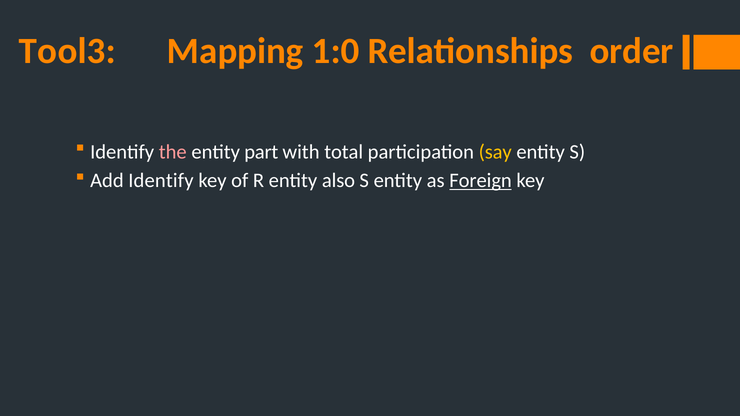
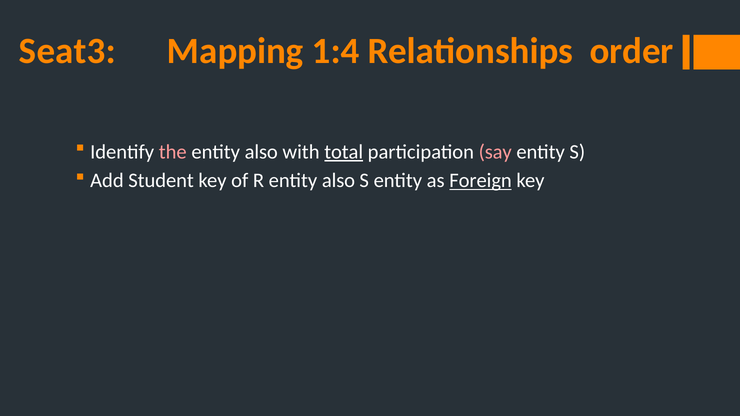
Tool3: Tool3 -> Seat3 (67, 51)
1:0: 1:0 -> 1:4 (336, 51)
part: part -> also (261, 152)
total underline: none -> present (344, 152)
say colour: yellow -> pink (495, 152)
Add Identify: Identify -> Student (161, 181)
